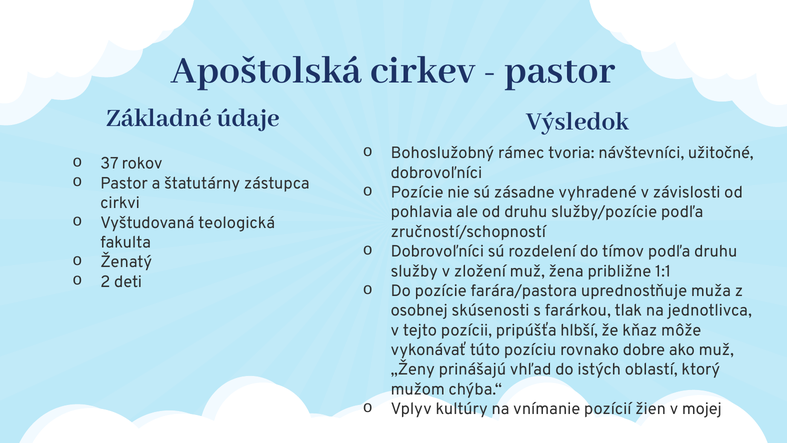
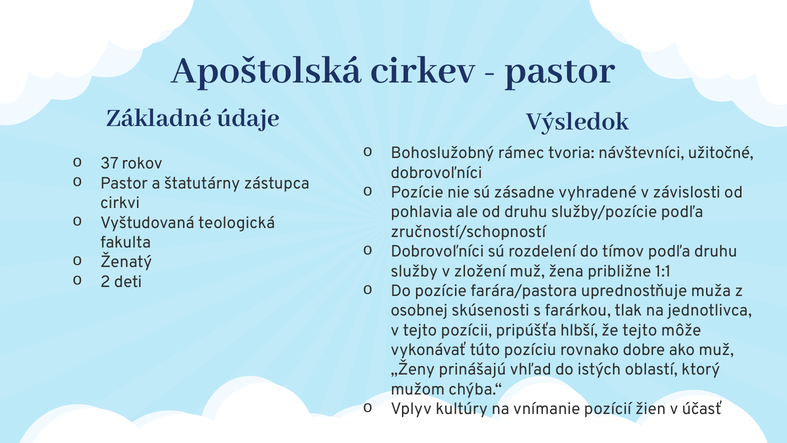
že kňaz: kňaz -> tejto (640, 330)
mojej: mojej -> účasť (702, 409)
